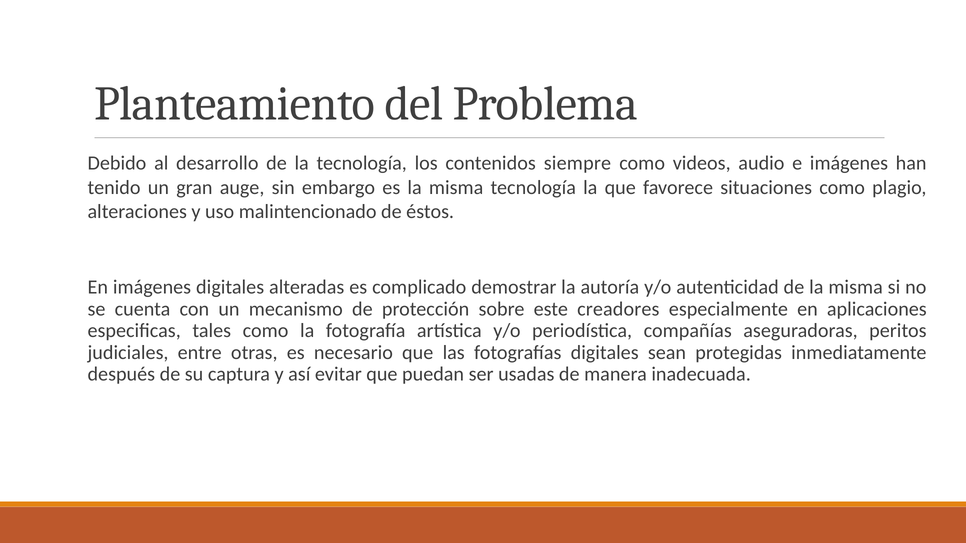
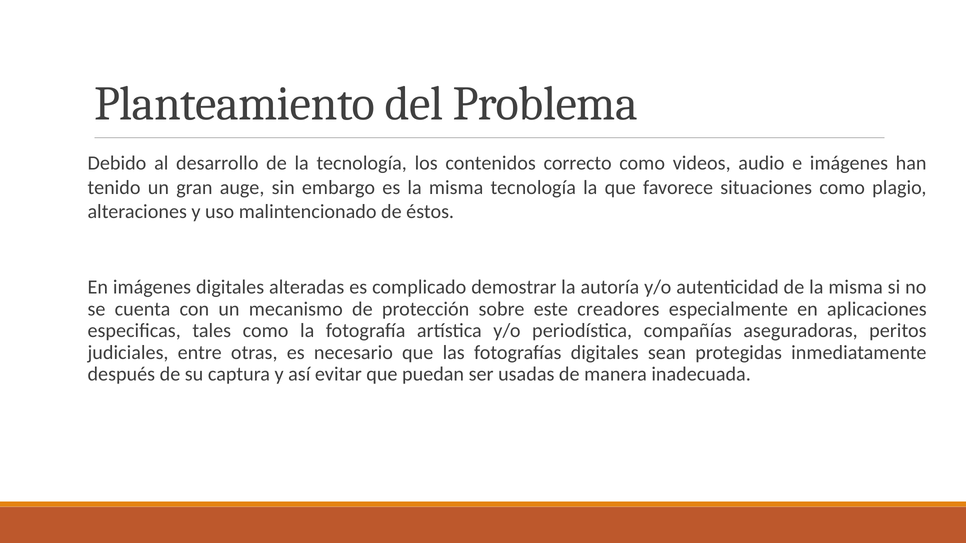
siempre: siempre -> correcto (578, 163)
